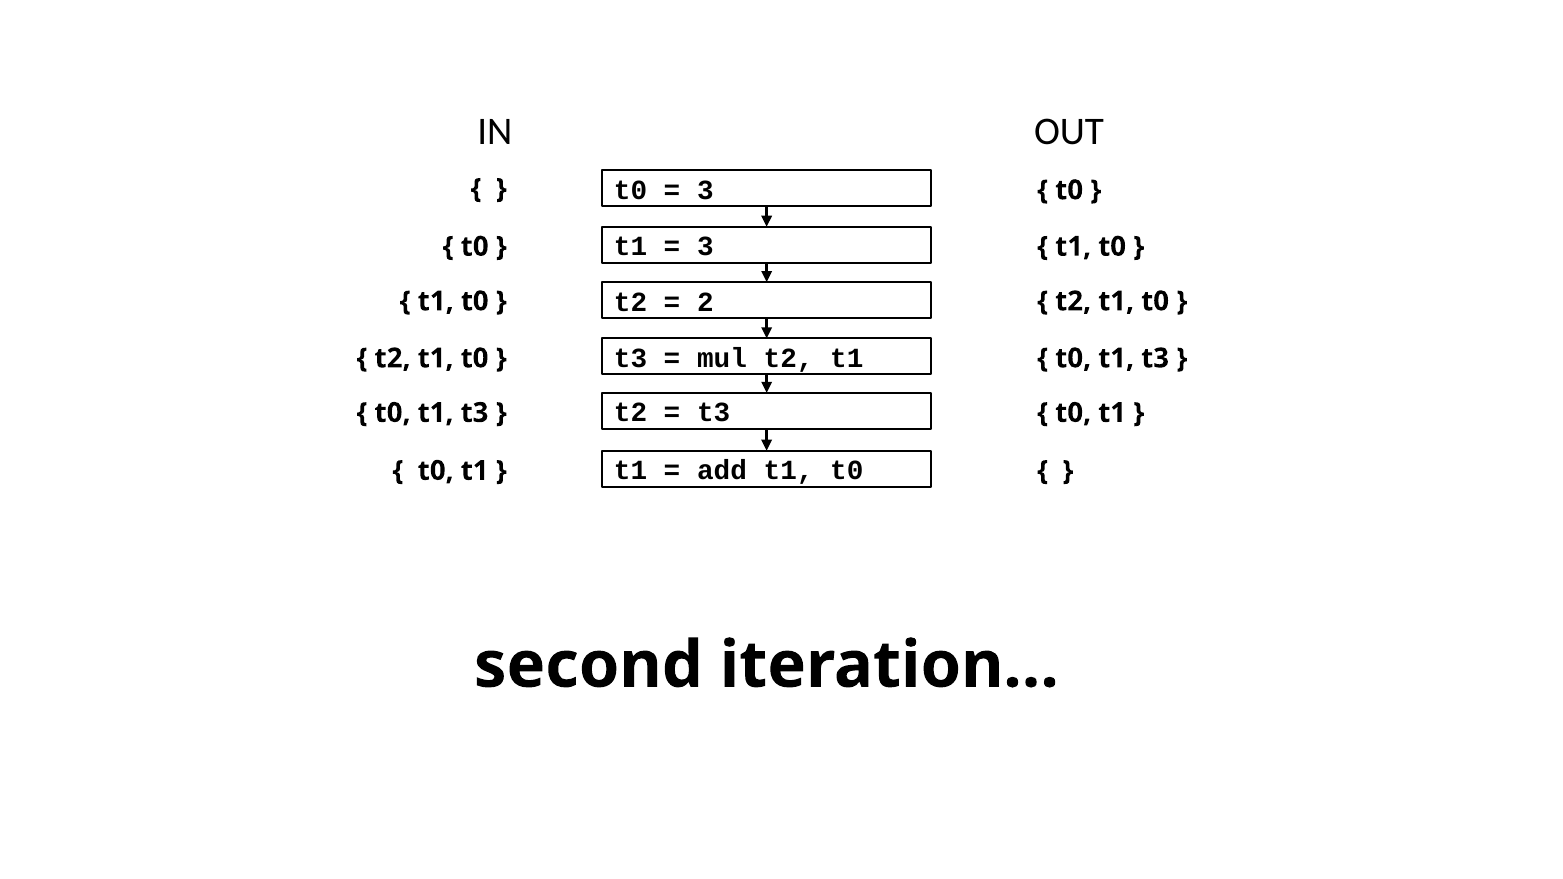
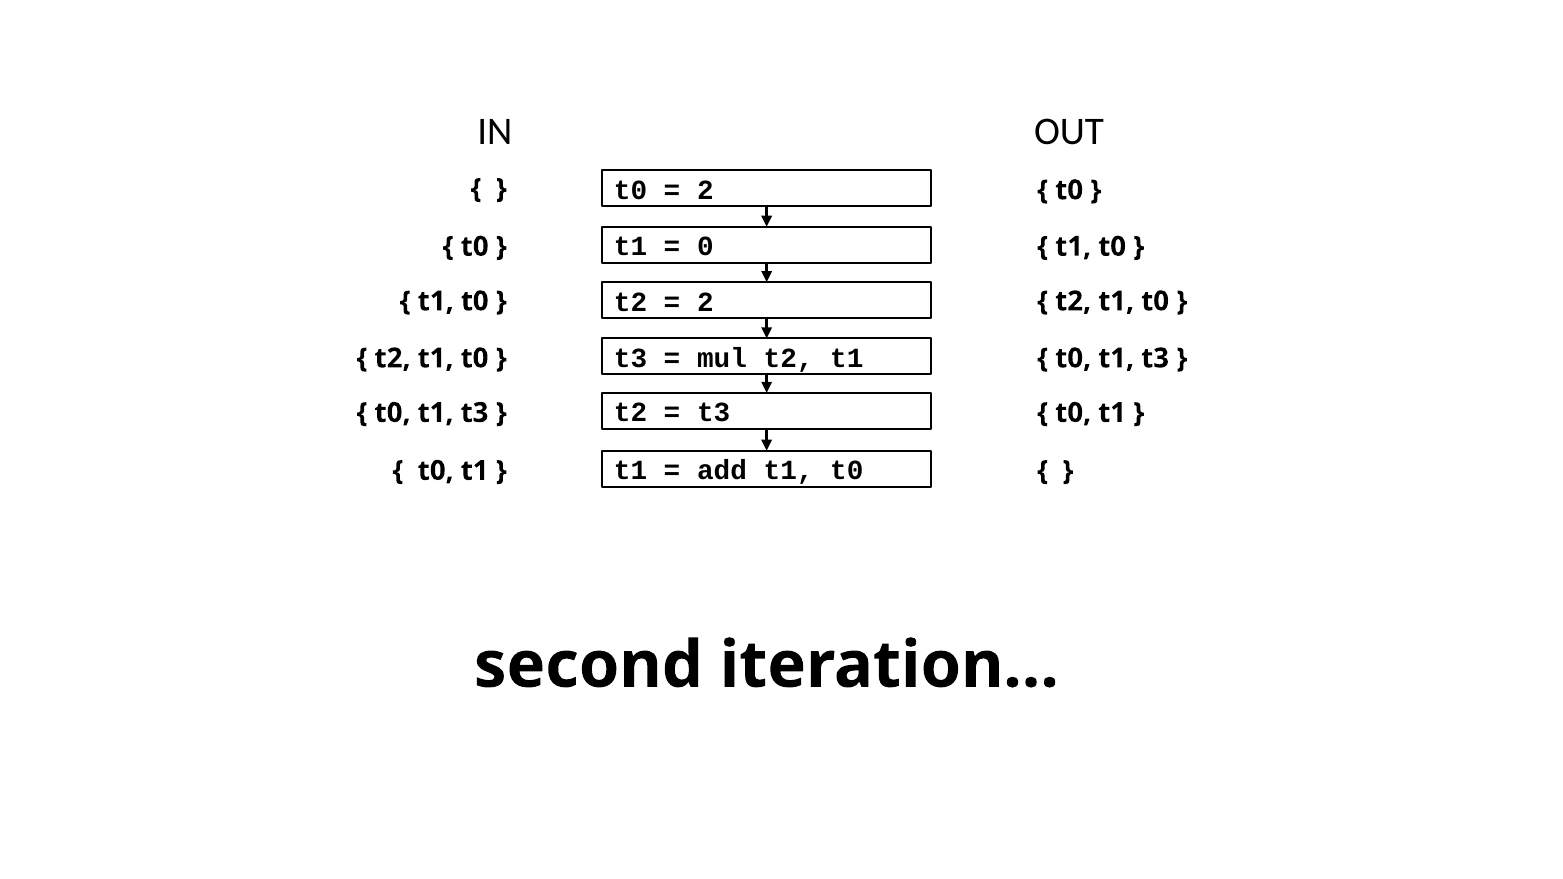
3: 3 -> 2 (705, 190)
3: 3 -> 0 (705, 247)
